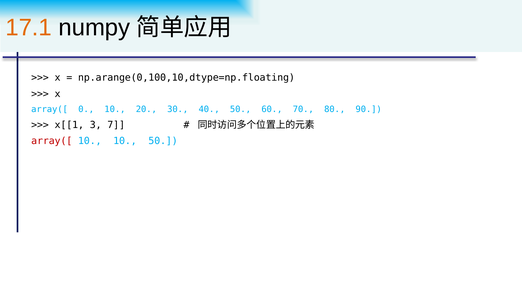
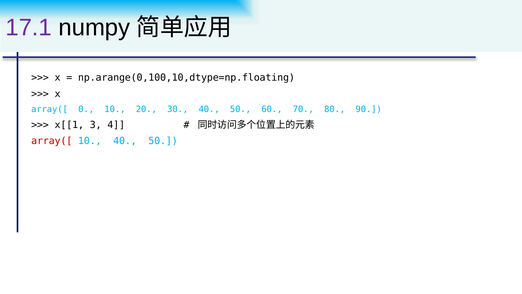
17.1 colour: orange -> purple (29, 28)
7: 7 -> 4 (116, 125)
10 10: 10 -> 40 (125, 141)
